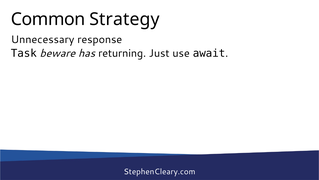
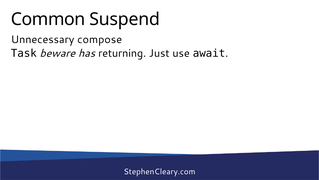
Strategy: Strategy -> Suspend (125, 19)
response: response -> compose (100, 39)
